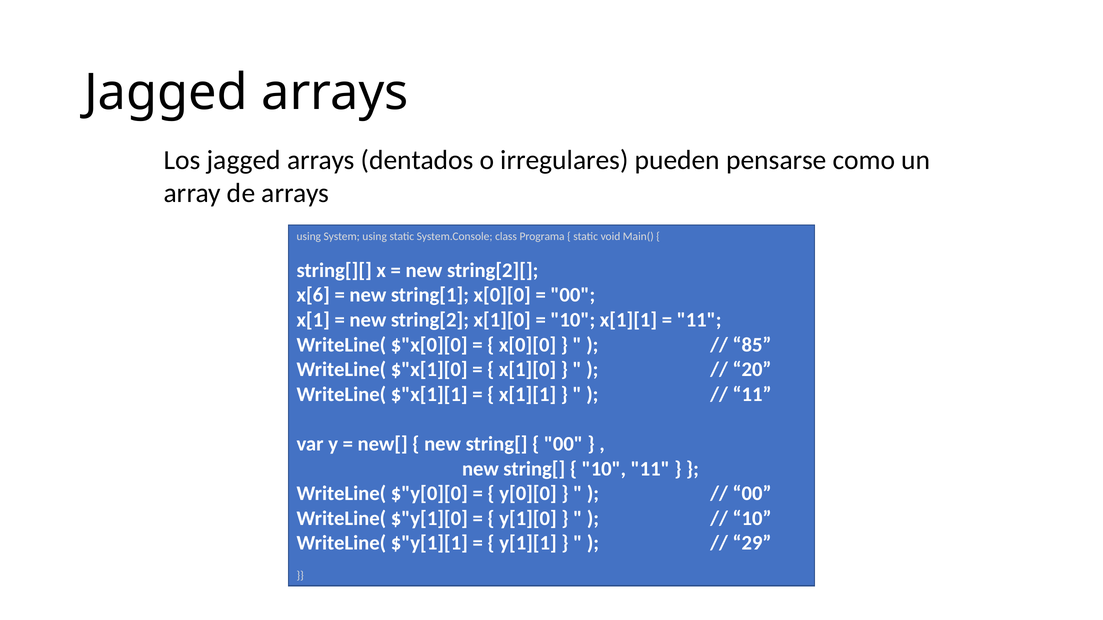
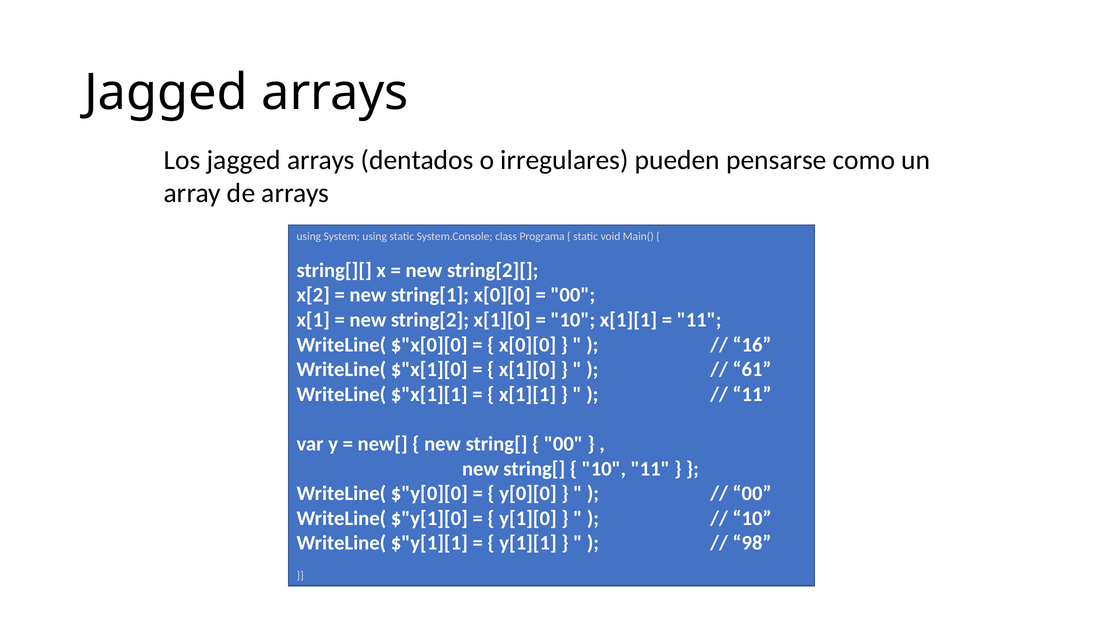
x[6: x[6 -> x[2 (313, 295)
85: 85 -> 16 (752, 345)
20: 20 -> 61 (752, 370)
29: 29 -> 98 (752, 544)
